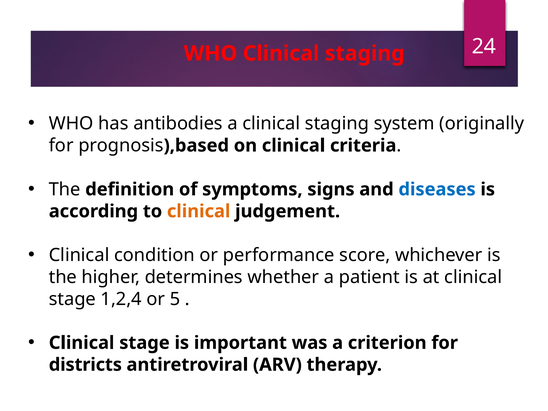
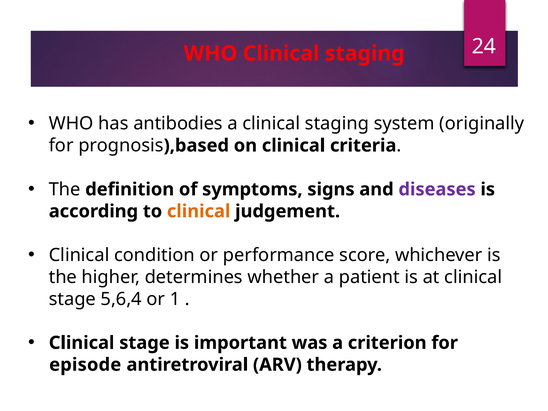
diseases colour: blue -> purple (437, 189)
1,2,4: 1,2,4 -> 5,6,4 (121, 299)
5: 5 -> 1 (175, 299)
districts: districts -> episode (85, 365)
